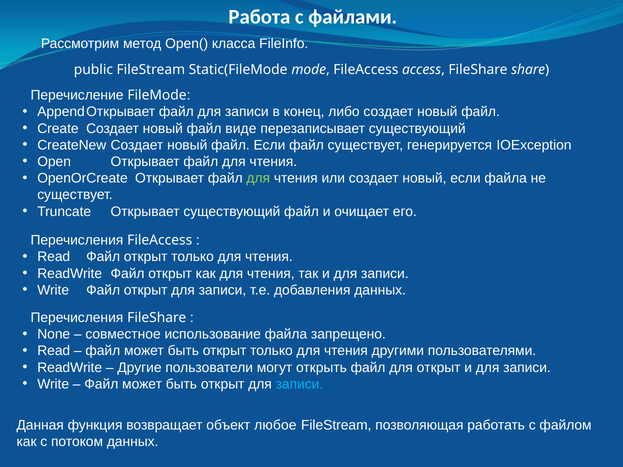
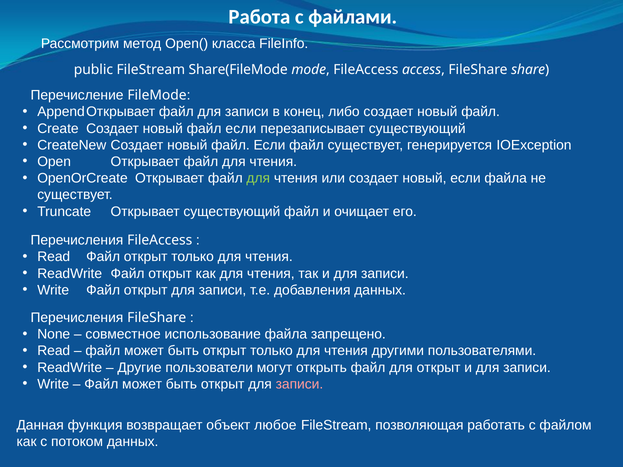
Static(FileMode: Static(FileMode -> Share(FileMode (238, 70)
виде: виде -> если (241, 129)
записи colour: light blue -> pink (299, 384)
